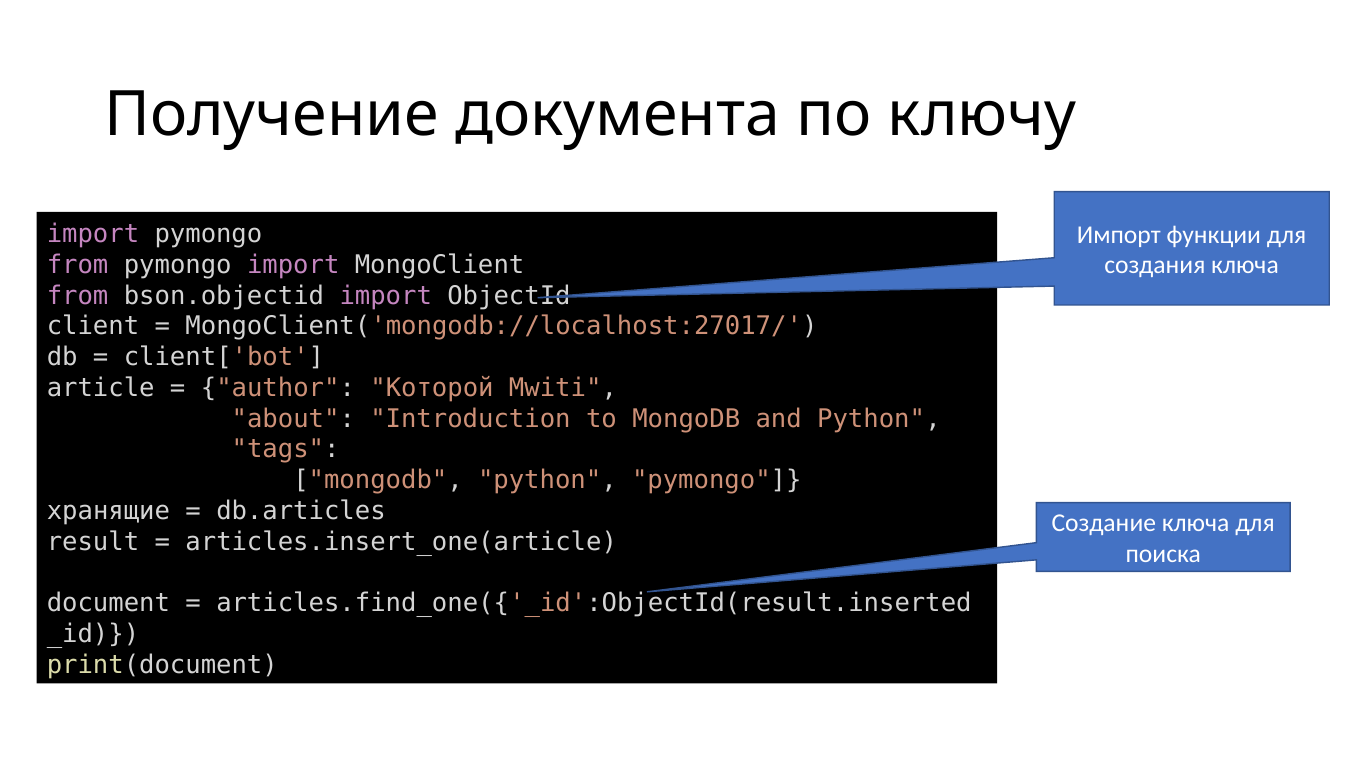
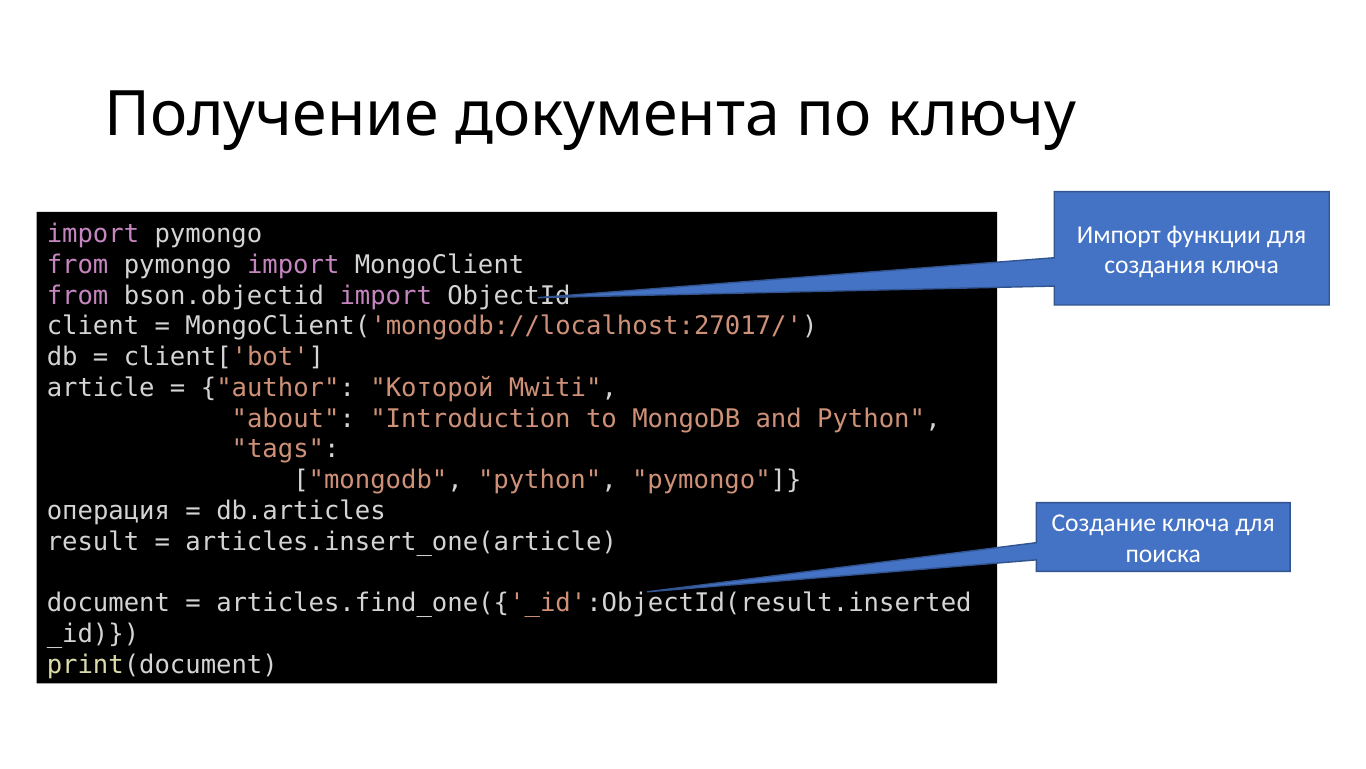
хранящие: хранящие -> операция (108, 510)
